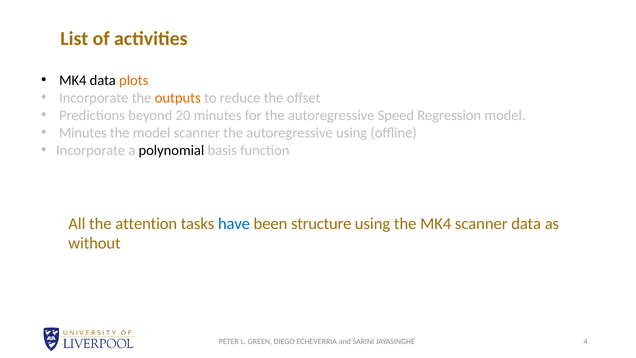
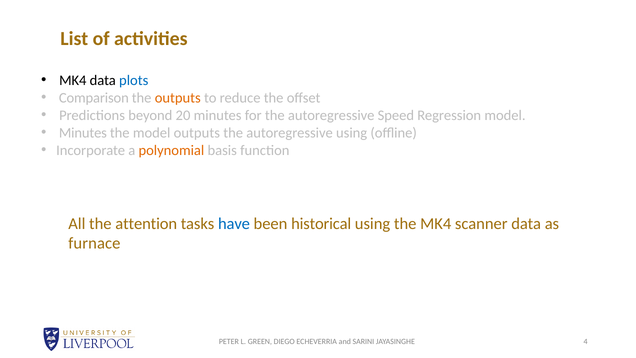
plots colour: orange -> blue (134, 80)
Incorporate: Incorporate -> Comparison (94, 98)
model scanner: scanner -> outputs (197, 133)
polynomial colour: black -> orange (171, 150)
structure: structure -> historical (321, 223)
without: without -> furnace (94, 243)
